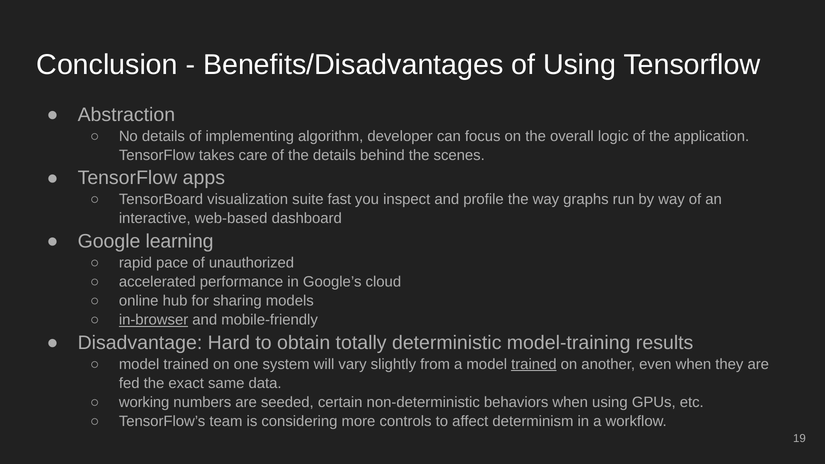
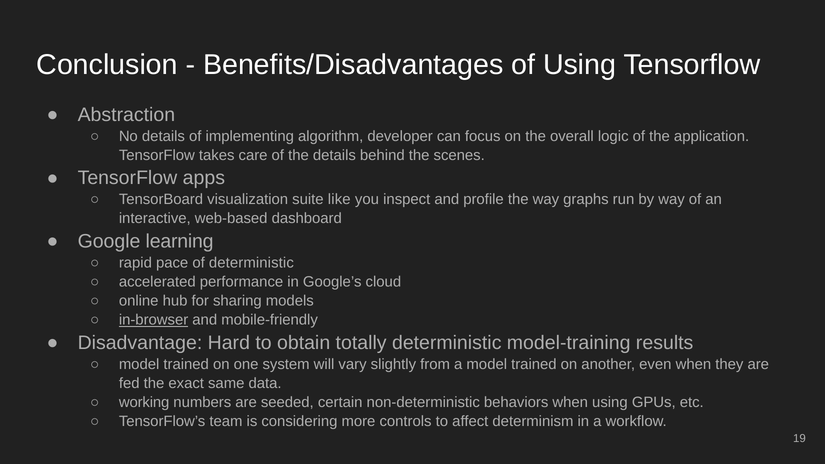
fast: fast -> like (339, 200)
of unauthorized: unauthorized -> deterministic (251, 263)
trained underline: present -> none (534, 364)
